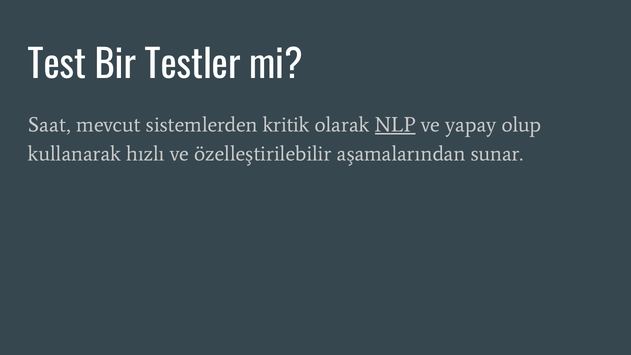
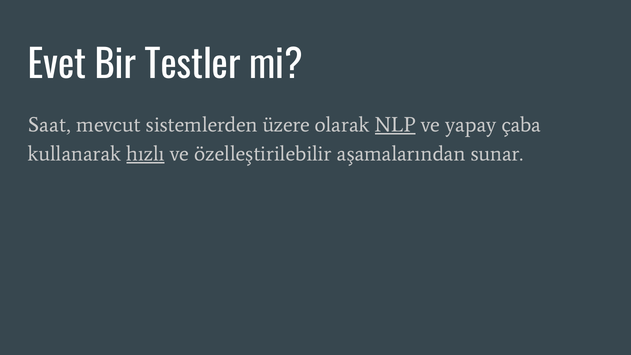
Test: Test -> Evet (57, 65)
kritik: kritik -> üzere (286, 125)
olup: olup -> çaba (521, 125)
hızlı underline: none -> present (145, 154)
